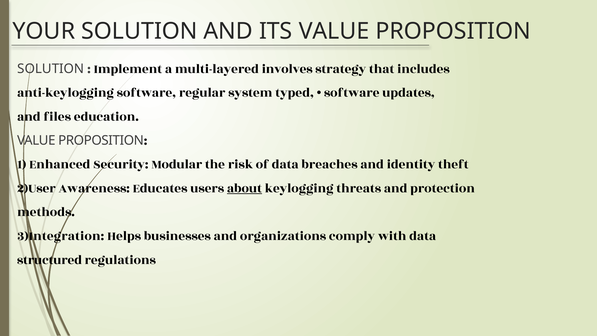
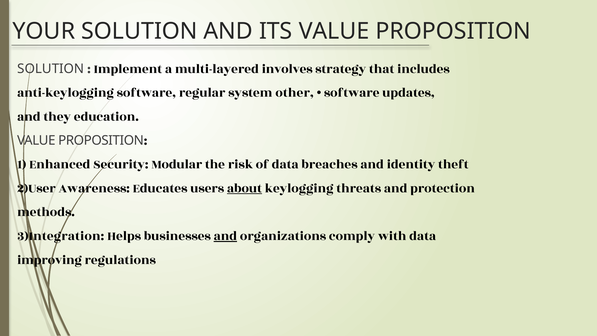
typed: typed -> other (295, 93)
files: files -> they (57, 116)
and underline: none -> present (225, 236)
structured: structured -> improving (50, 260)
